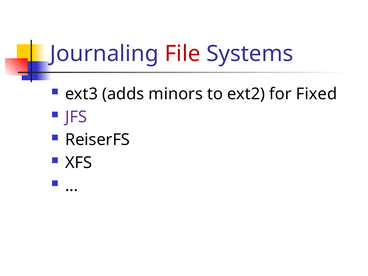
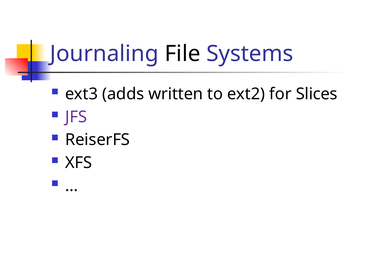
File colour: red -> black (183, 54)
minors: minors -> written (176, 94)
Fixed: Fixed -> Slices (317, 94)
